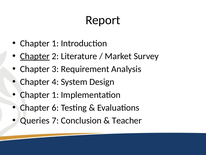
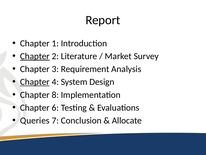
Chapter underline: none -> present (35, 82)
1: 1 -> 8 (55, 95)
Teacher: Teacher -> Allocate (127, 120)
